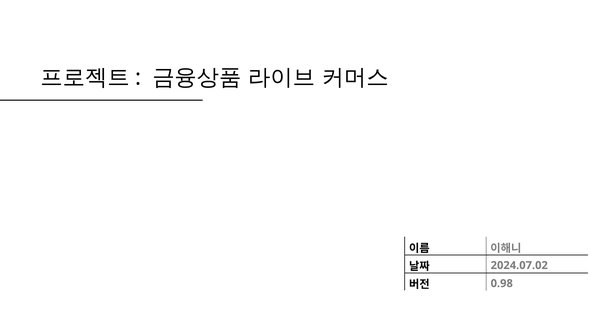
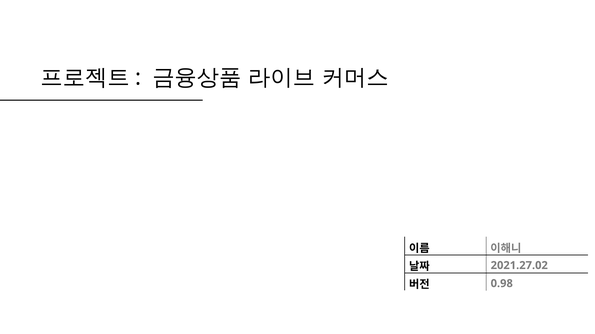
2024.07.02: 2024.07.02 -> 2021.27.02 (519, 266)
